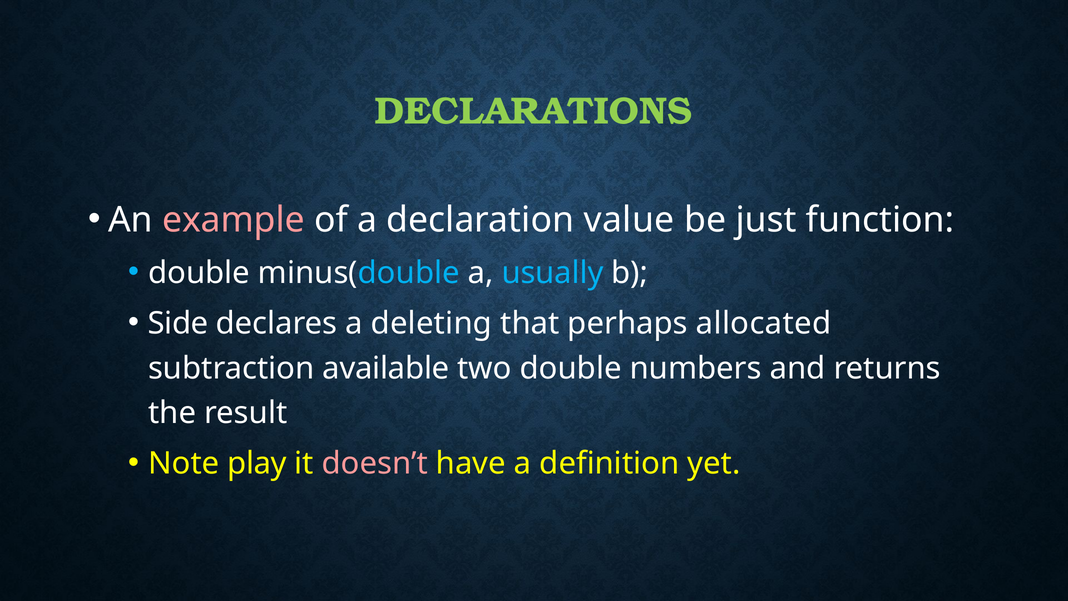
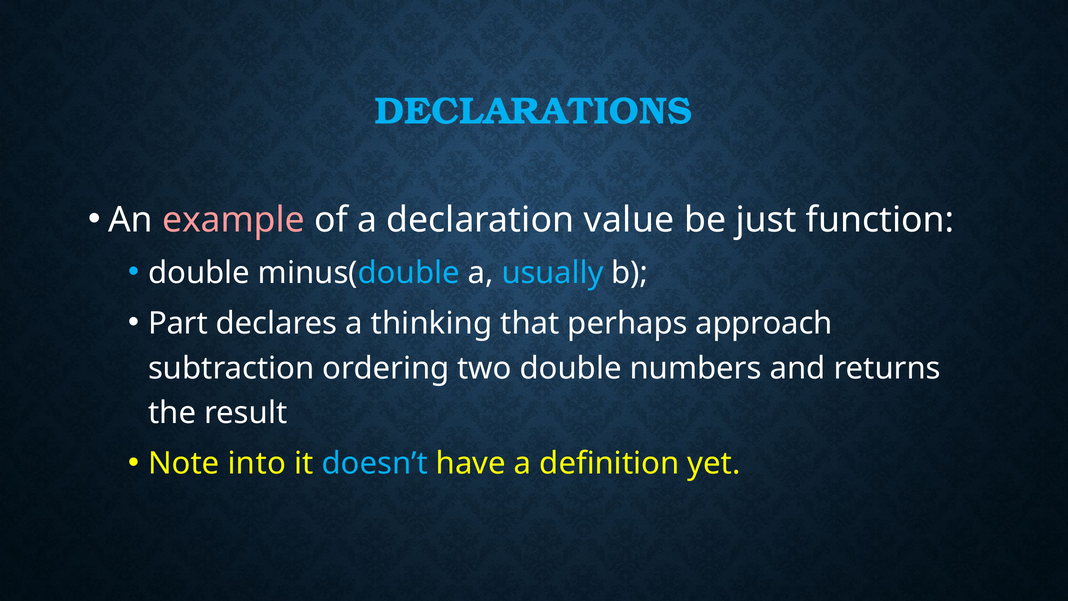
DECLARATIONS colour: light green -> light blue (533, 111)
Side: Side -> Part (178, 323)
deleting: deleting -> thinking (432, 323)
allocated: allocated -> approach (764, 323)
available: available -> ordering (386, 368)
play: play -> into (257, 463)
doesn’t colour: pink -> light blue (375, 463)
